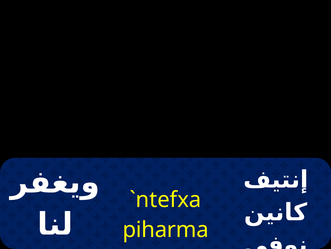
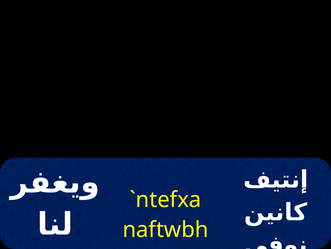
piharma: piharma -> naftwbh (165, 229)
